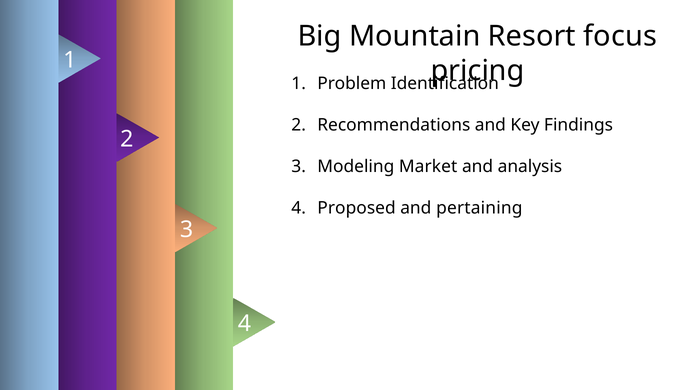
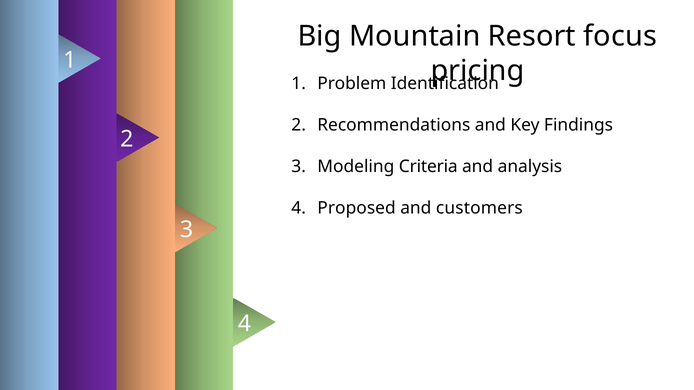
Market: Market -> Criteria (428, 167)
pertaining: pertaining -> customers (479, 208)
